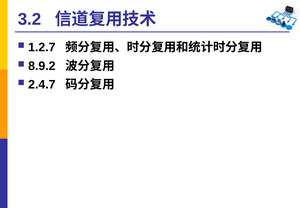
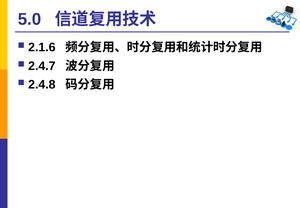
3.2: 3.2 -> 5.0 (30, 19)
1.2.7: 1.2.7 -> 2.1.6 (42, 47)
8.9.2: 8.9.2 -> 2.4.7 (42, 66)
2.4.7: 2.4.7 -> 2.4.8 (42, 84)
